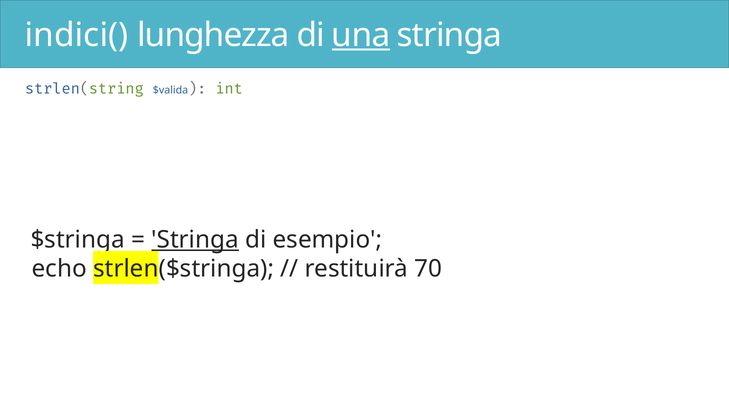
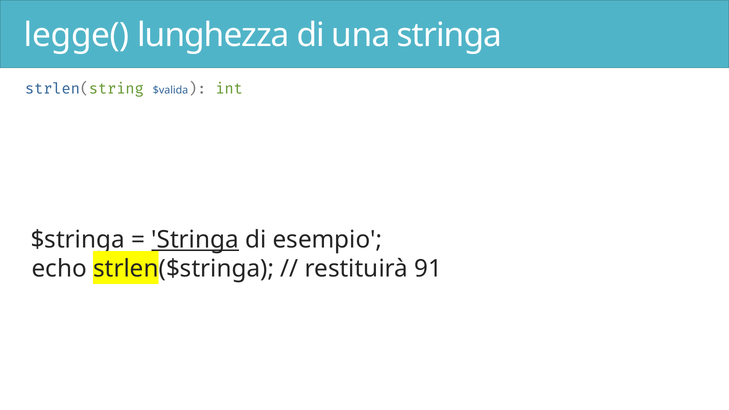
indici(: indici( -> legge( (77, 35)
una underline: present -> none (361, 35)
70: 70 -> 91 (428, 269)
